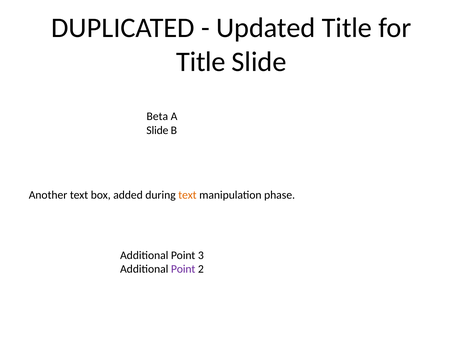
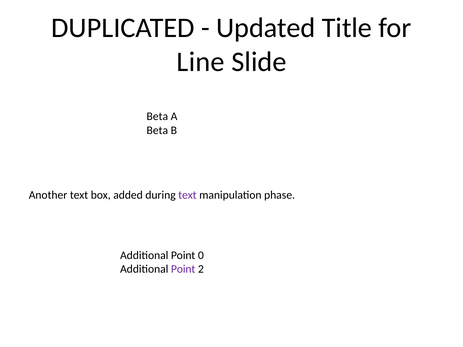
Title: Title -> Line (201, 62)
Slide: Slide -> Beta (157, 130)
text colour: orange -> purple (187, 195)
3: 3 -> 0 (201, 255)
